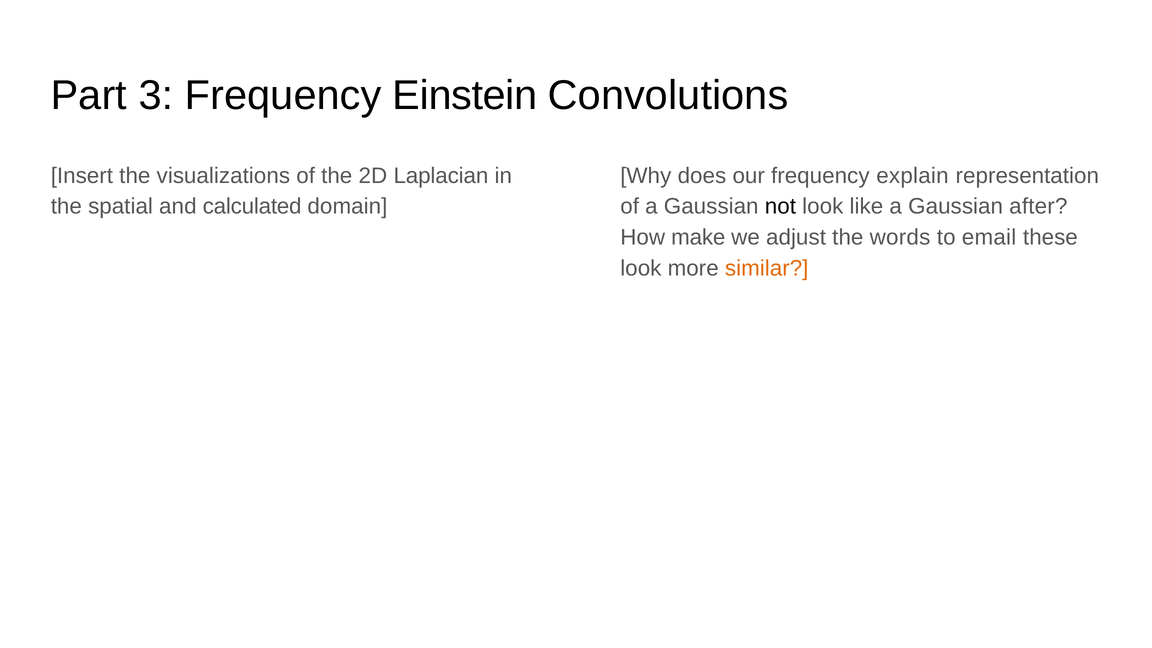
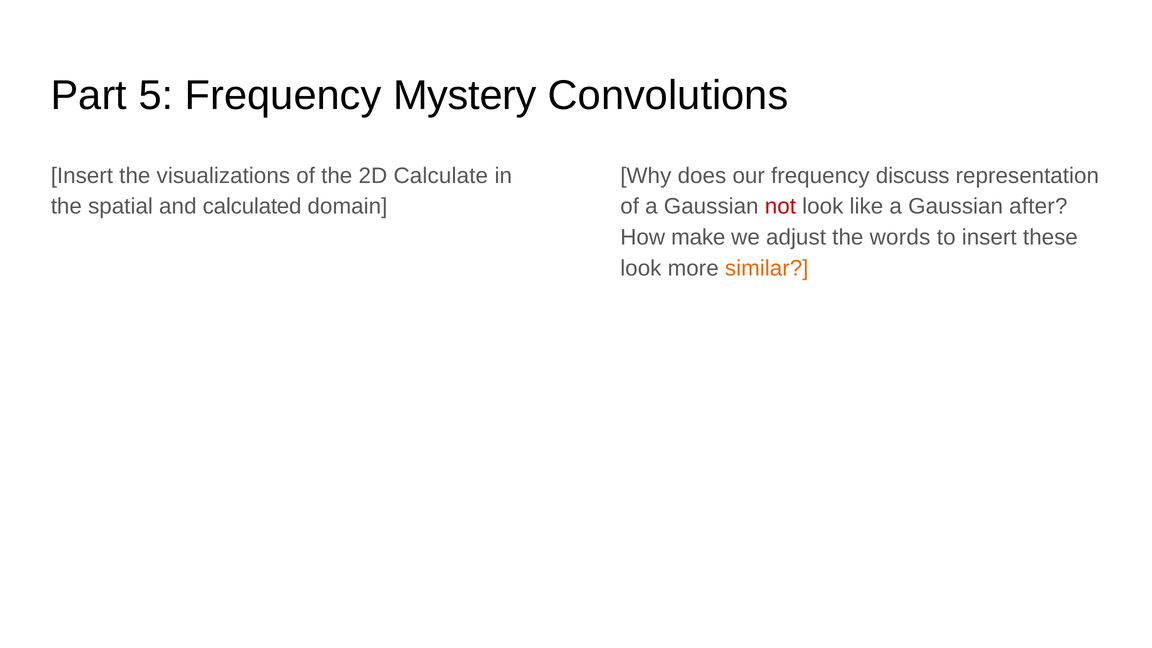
3: 3 -> 5 (156, 95)
Einstein: Einstein -> Mystery (465, 95)
Laplacian: Laplacian -> Calculate (441, 176)
explain: explain -> discuss (913, 176)
not colour: black -> red (780, 207)
to email: email -> insert (989, 237)
